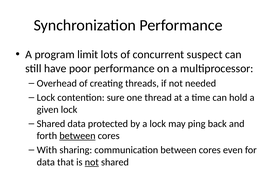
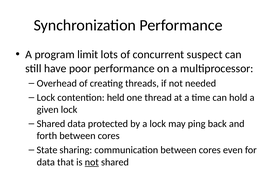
sure: sure -> held (116, 97)
between underline: present -> none (77, 136)
With: With -> State (47, 150)
